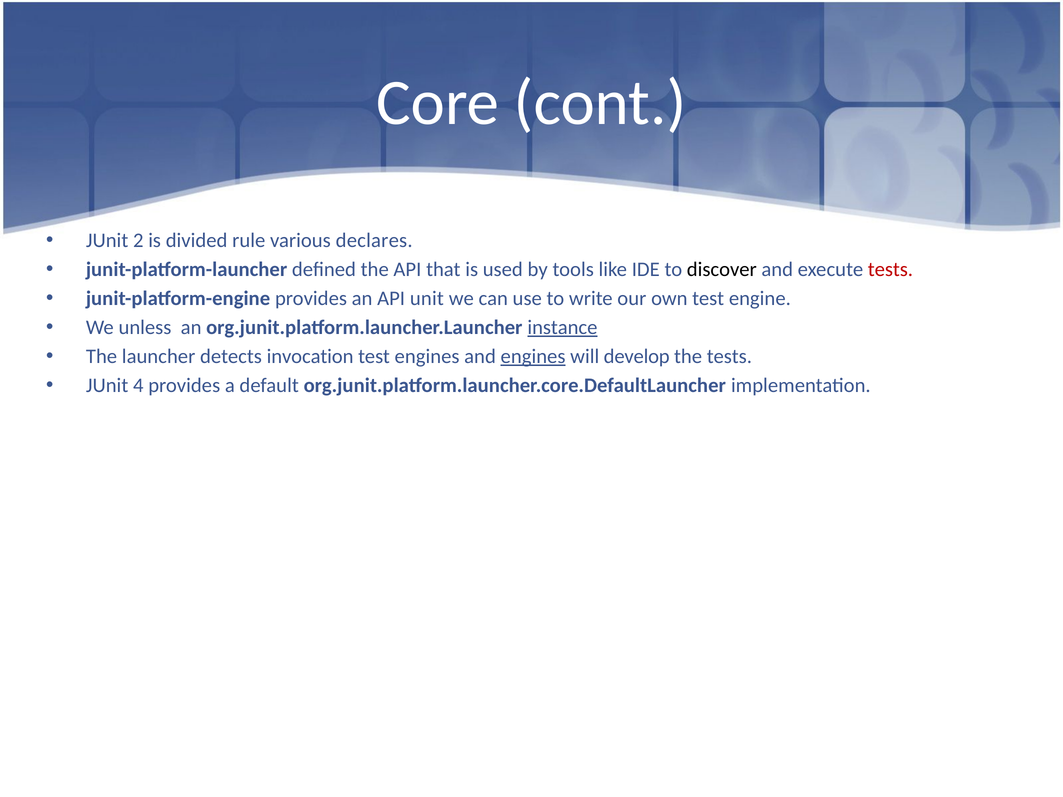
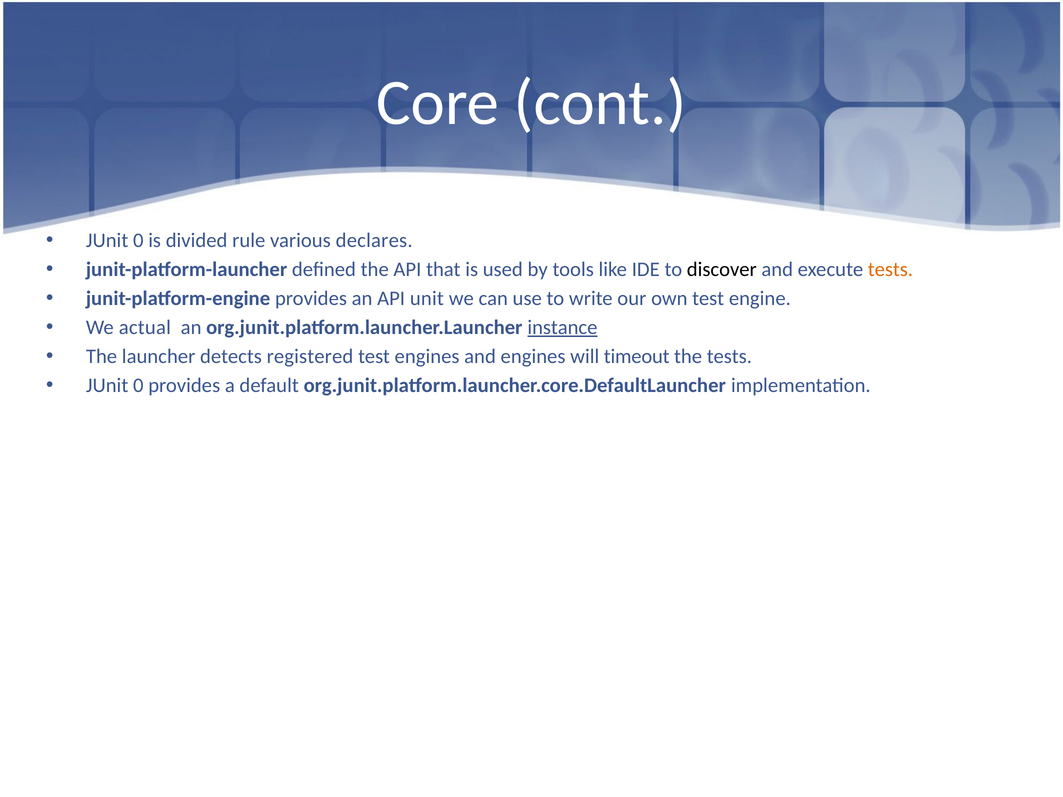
2: 2 -> 0 (138, 241)
tests colour: red -> orange (890, 270)
unless: unless -> actual (145, 328)
invocation: invocation -> registered (310, 356)
engines underline: present -> none (533, 356)
develop: develop -> timeout (637, 356)
4: 4 -> 0 (138, 385)
